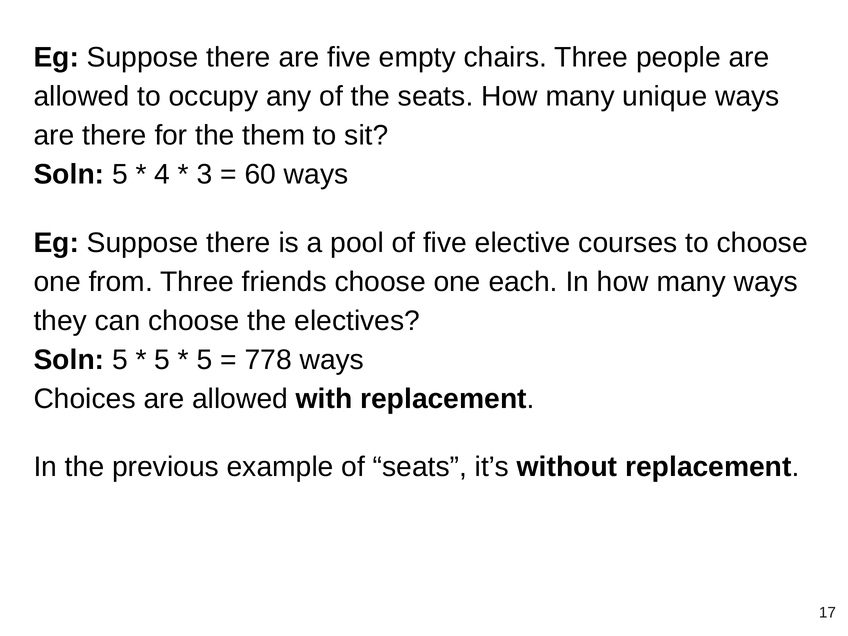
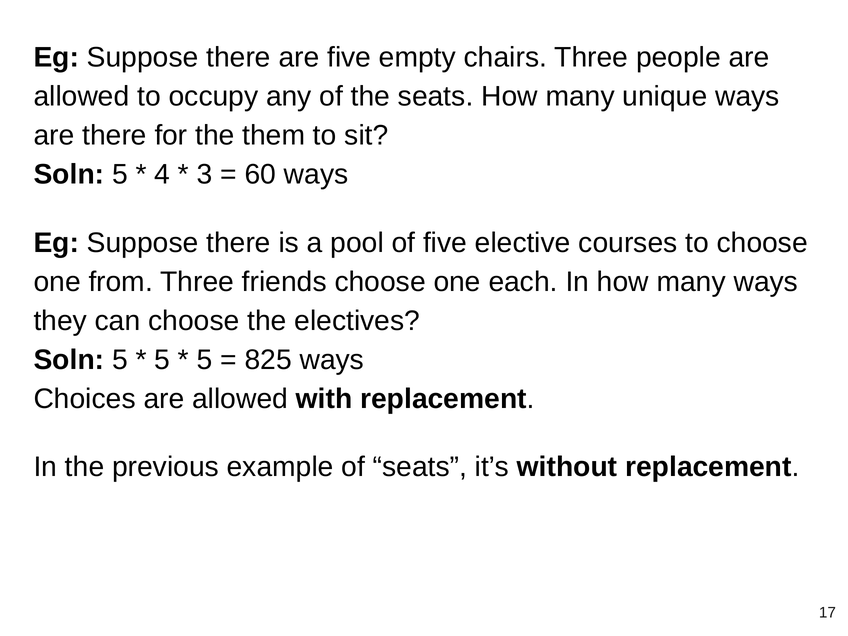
778: 778 -> 825 (268, 360)
